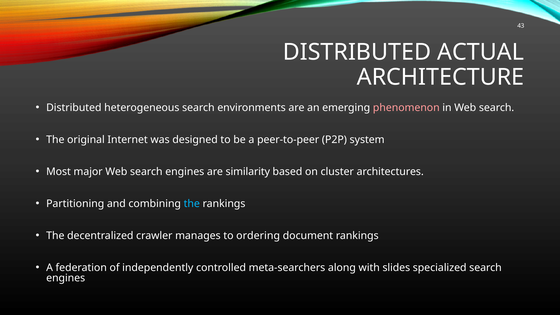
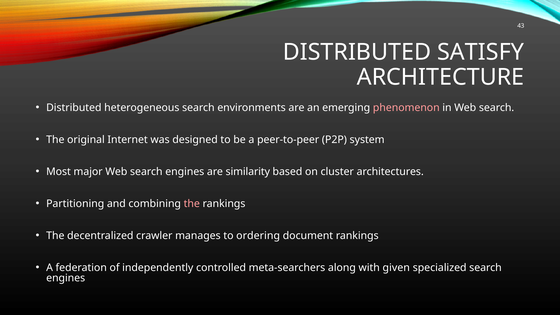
ACTUAL: ACTUAL -> SATISFY (481, 52)
the colour: light blue -> pink (192, 204)
slides: slides -> given (396, 268)
